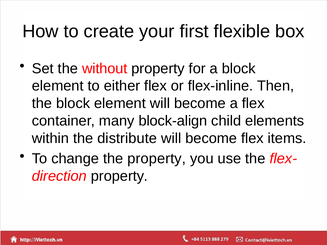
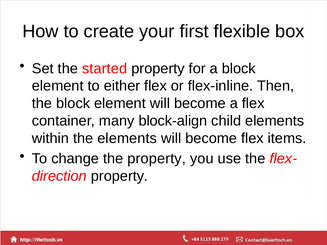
without: without -> started (105, 69)
the distribute: distribute -> elements (127, 138)
